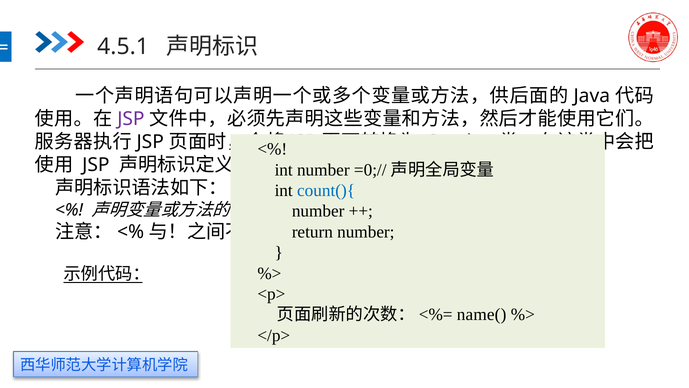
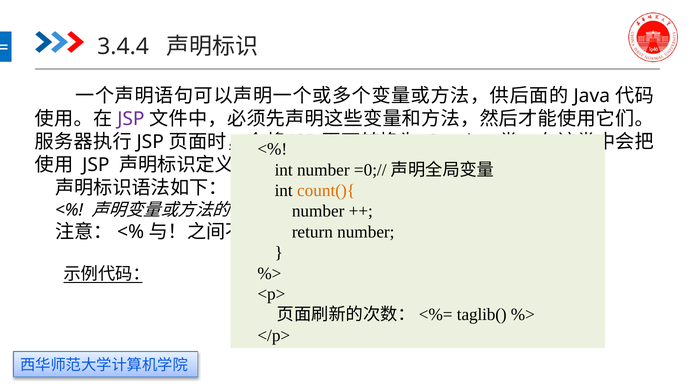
4.5.1: 4.5.1 -> 3.4.4 (123, 47)
count(){ colour: blue -> orange (326, 190)
name(: name( -> taglib( (482, 314)
